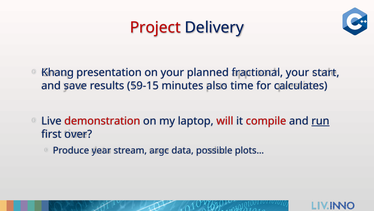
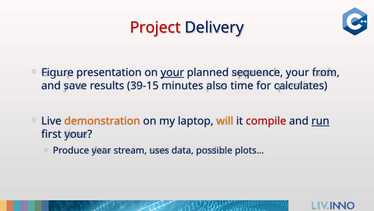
Khang: Khang -> Figure (58, 72)
your underline: none -> present (172, 72)
fractional: fractional -> sequence (257, 72)
start: start -> from (326, 72)
59-15: 59-15 -> 39-15 (143, 86)
demonstration colour: red -> orange (102, 121)
will colour: red -> orange (225, 121)
first over: over -> your (78, 134)
argc: argc -> uses (159, 150)
